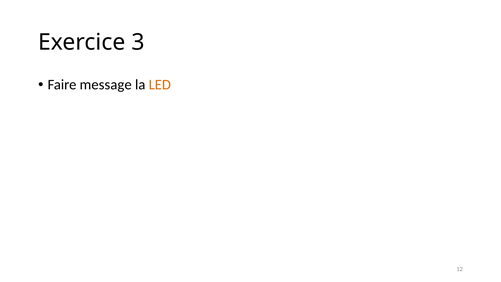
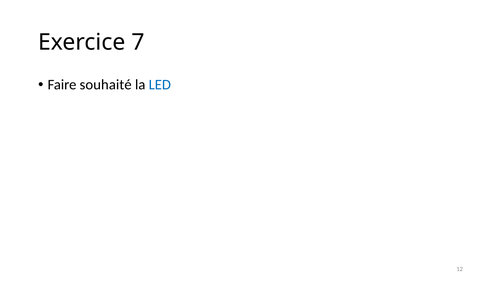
3: 3 -> 7 (138, 42)
message: message -> souhaité (106, 85)
LED colour: orange -> blue (160, 85)
